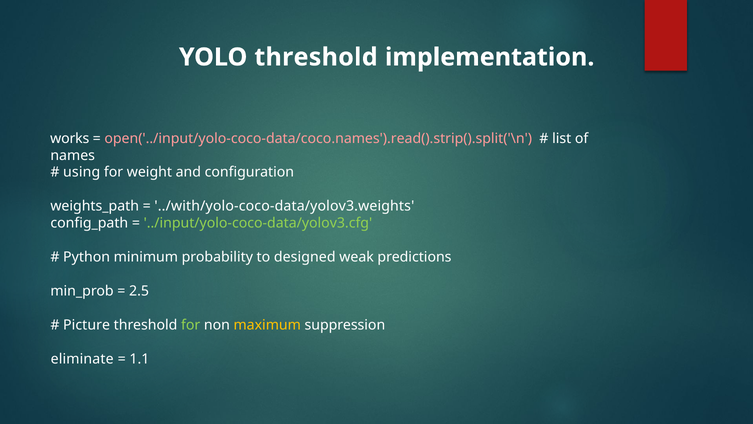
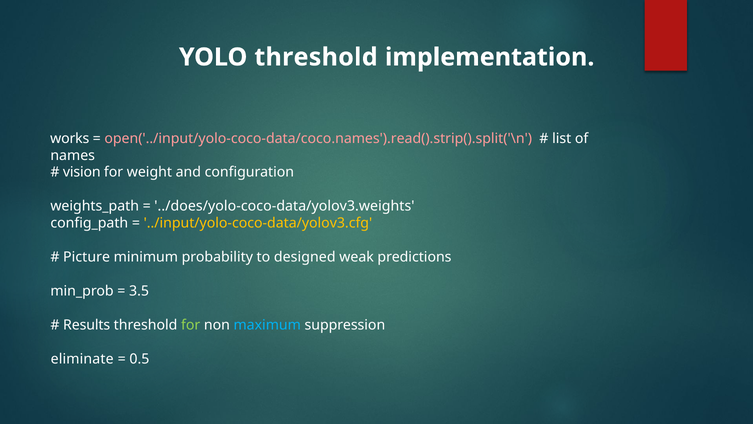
using: using -> vision (82, 172)
../with/yolo-coco-data/yolov3.weights: ../with/yolo-coco-data/yolov3.weights -> ../does/yolo-coco-data/yolov3.weights (284, 206)
../input/yolo-coco-data/yolov3.cfg colour: light green -> yellow (258, 223)
Python: Python -> Picture (87, 257)
2.5: 2.5 -> 3.5 (139, 291)
Picture: Picture -> Results (87, 325)
maximum colour: yellow -> light blue (267, 325)
1.1: 1.1 -> 0.5 (139, 358)
